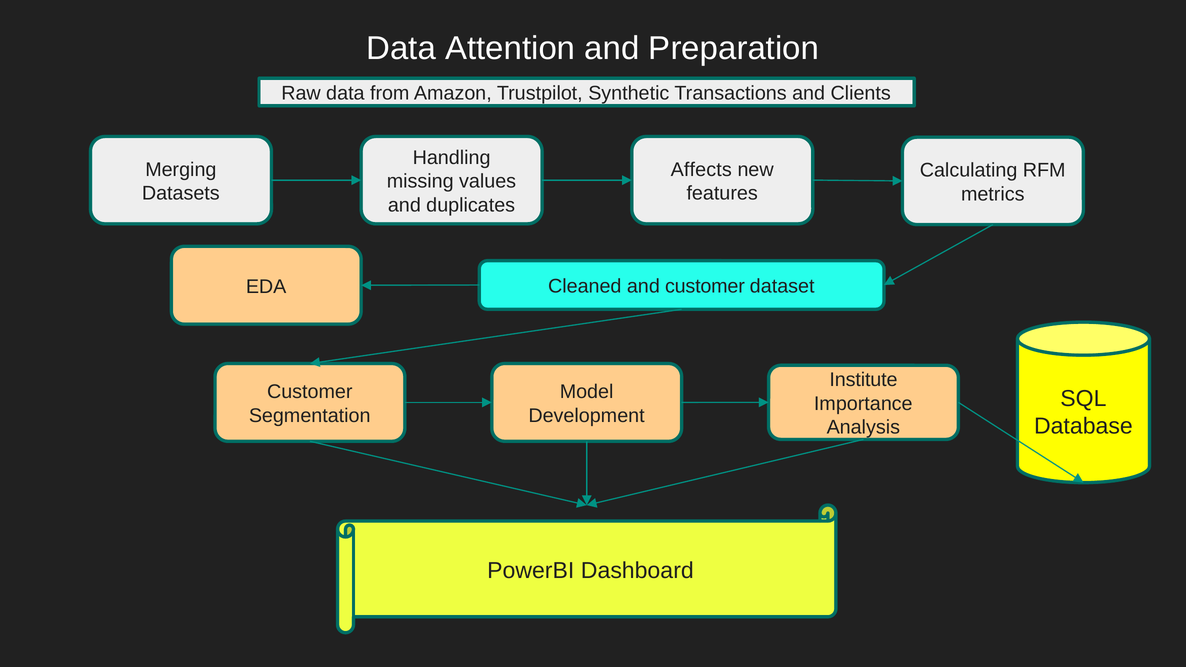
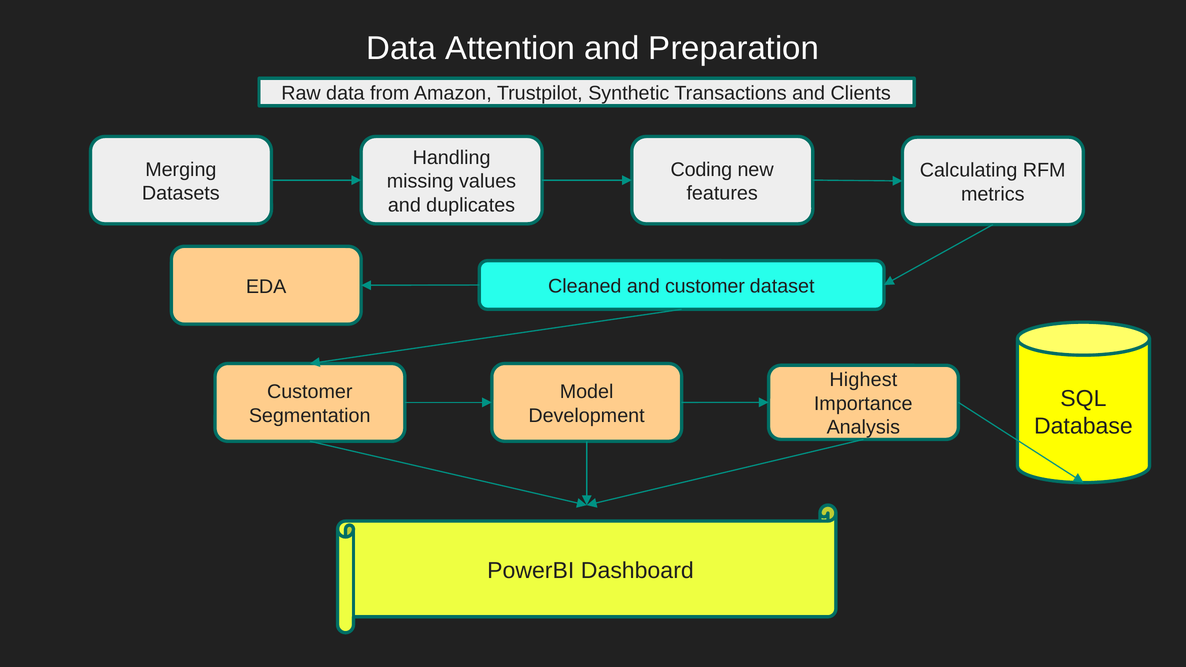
Affects: Affects -> Coding (701, 170)
Institute: Institute -> Highest (863, 380)
